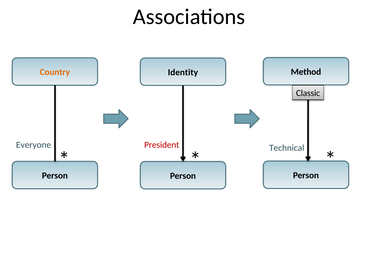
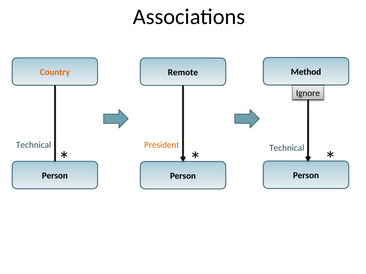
Identity: Identity -> Remote (183, 72)
Classic: Classic -> Ignore (308, 93)
Everyone: Everyone -> Technical (34, 145)
President colour: red -> orange (162, 145)
